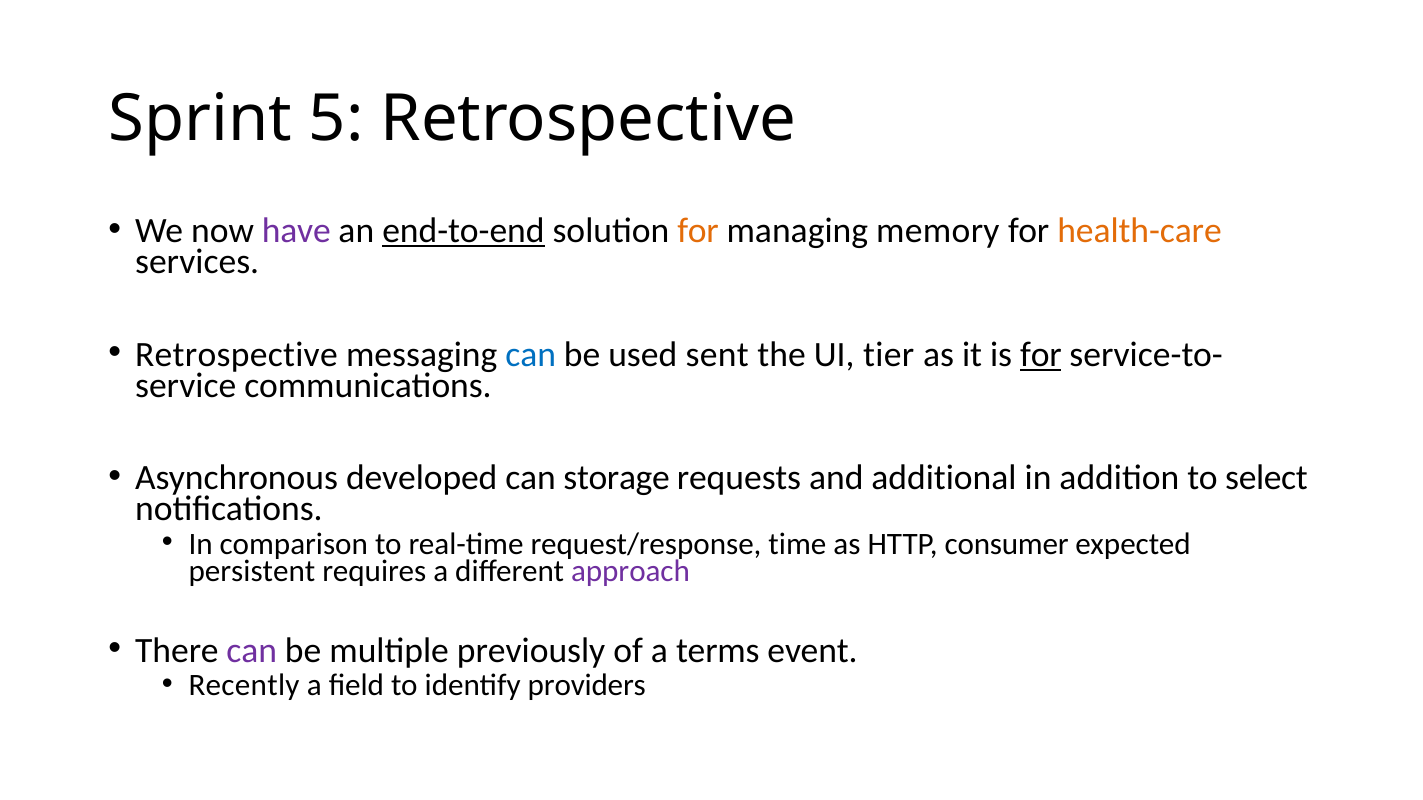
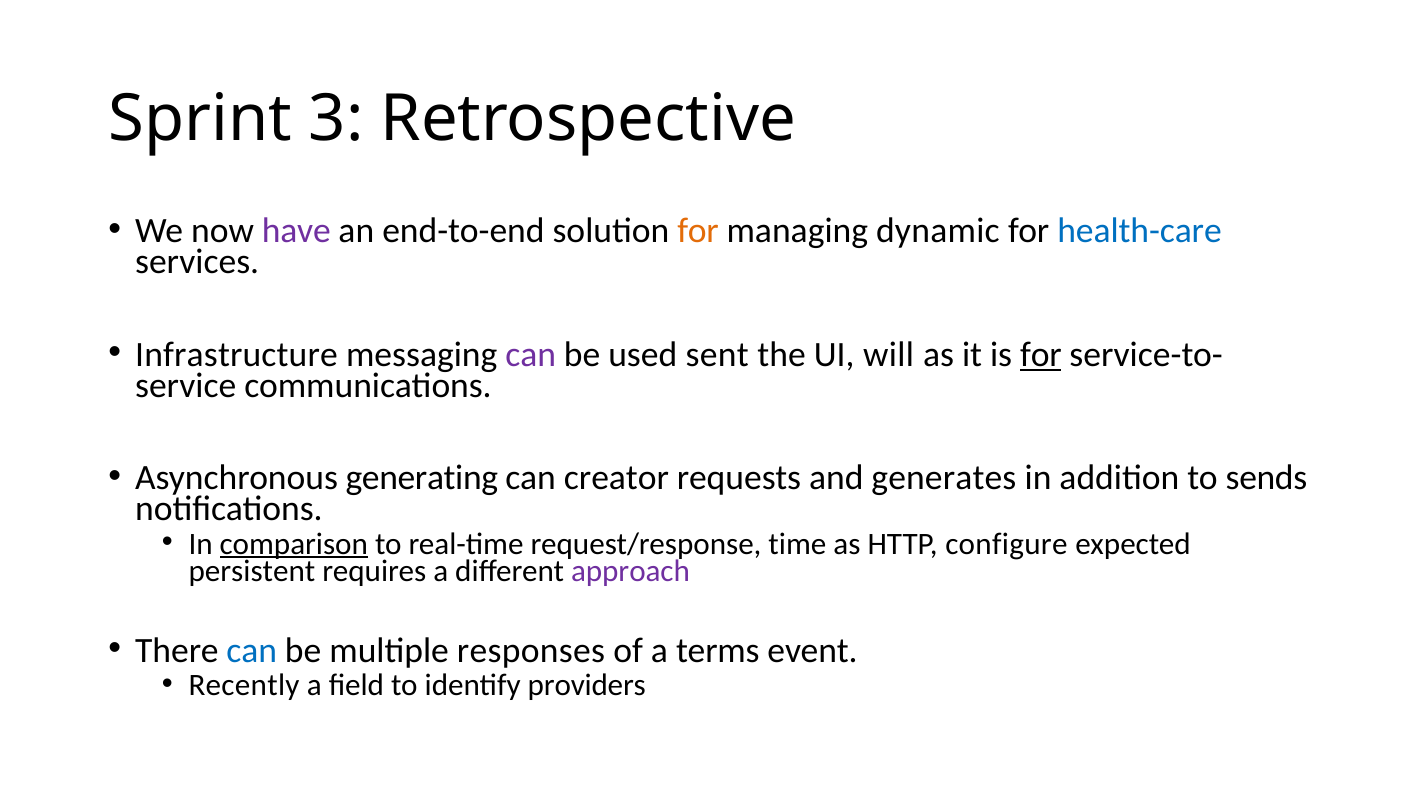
5: 5 -> 3 (336, 120)
end-to-end underline: present -> none (463, 231)
memory: memory -> dynamic (938, 231)
health-care colour: orange -> blue (1140, 231)
Retrospective: Retrospective -> Infrastructure (237, 355)
can colour: blue -> purple (531, 355)
tier: tier -> will (889, 355)
developed: developed -> generating (422, 478)
storage: storage -> creator (616, 478)
additional: additional -> generates (944, 478)
select: select -> sends (1266, 478)
comparison underline: none -> present (294, 544)
consumer: consumer -> configure (1006, 544)
can colour: purple -> blue (252, 651)
previously: previously -> responses (531, 651)
